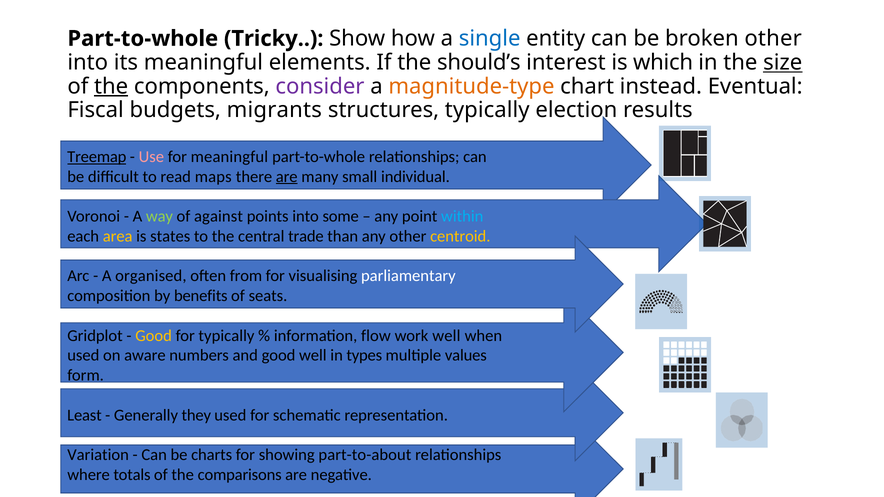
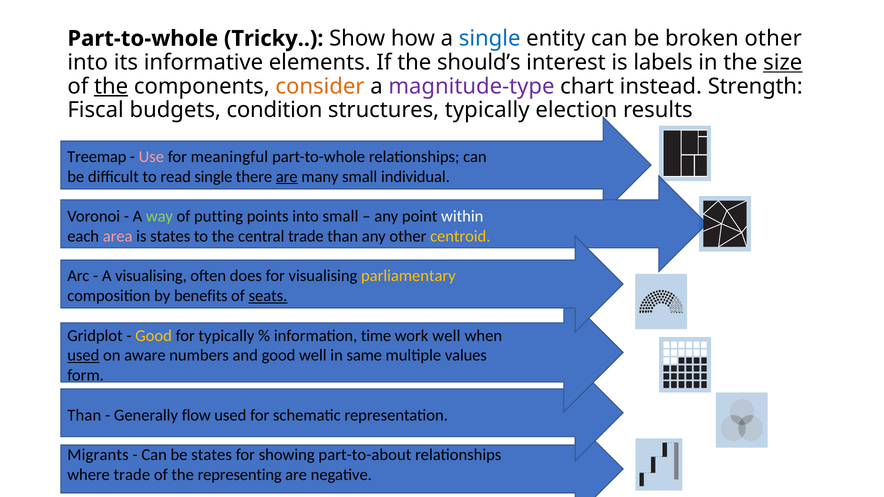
its meaningful: meaningful -> informative (203, 62)
which: which -> labels (663, 62)
consider colour: purple -> orange (320, 86)
magnitude-type colour: orange -> purple (471, 86)
Eventual: Eventual -> Strength (755, 86)
migrants: migrants -> condition (274, 110)
Treemap underline: present -> none (97, 157)
read maps: maps -> single (213, 177)
against: against -> putting (219, 216)
into some: some -> small (341, 216)
within colour: light blue -> white (462, 216)
area colour: yellow -> pink (118, 236)
A organised: organised -> visualising (151, 276)
from: from -> does (246, 276)
parliamentary colour: white -> yellow (408, 276)
seats underline: none -> present (268, 296)
flow: flow -> time (376, 336)
used underline: none -> present (83, 356)
types: types -> same (364, 356)
Least: Least -> Than (84, 415)
they: they -> flow (196, 415)
Variation: Variation -> Migrants (98, 455)
be charts: charts -> states (212, 455)
where totals: totals -> trade (132, 475)
comparisons: comparisons -> representing (240, 475)
